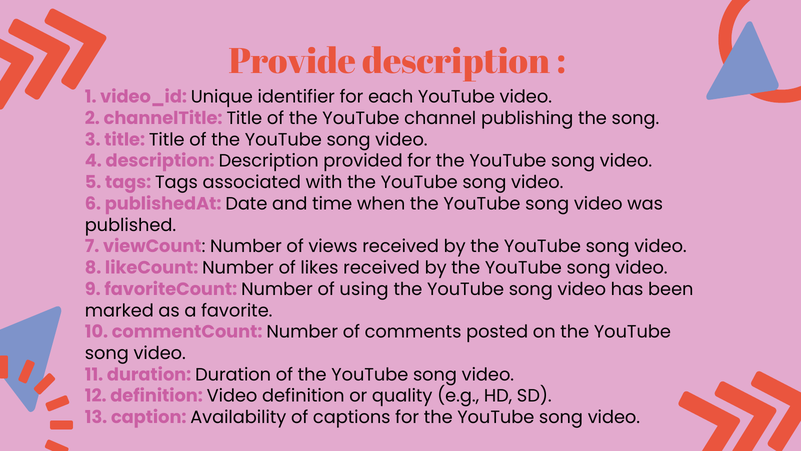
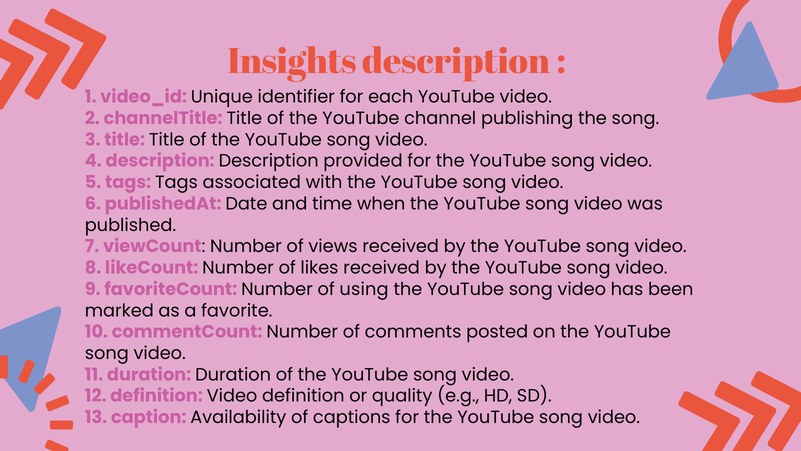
Provide: Provide -> Insights (292, 62)
